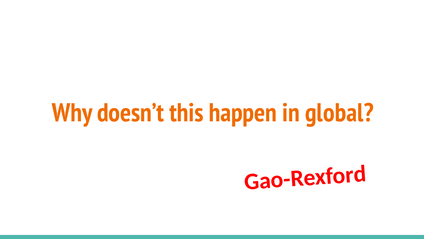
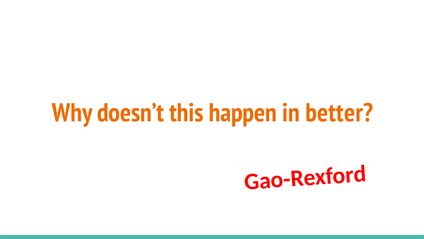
global: global -> better (339, 113)
